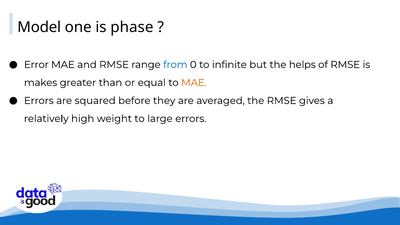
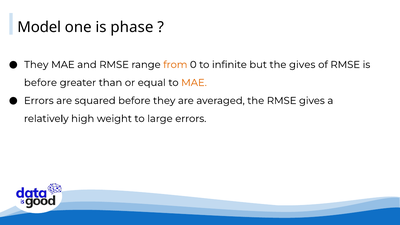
Error: Error -> They (36, 65)
from colour: blue -> orange (175, 65)
the helps: helps -> gives (302, 65)
makes: makes -> before (40, 83)
